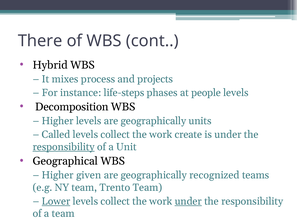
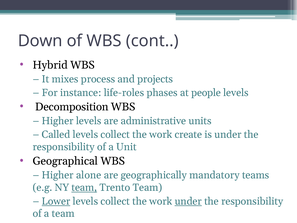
There: There -> Down (40, 41)
life-steps: life-steps -> life-roles (124, 93)
levels are geographically: geographically -> administrative (153, 121)
responsibility underline: present -> none (64, 147)
given: given -> alone (89, 175)
recognized: recognized -> mandatory (214, 175)
team underline: none -> present (84, 187)
